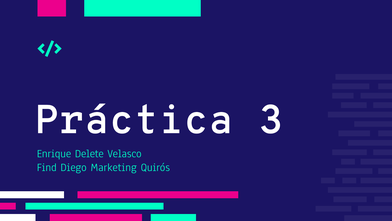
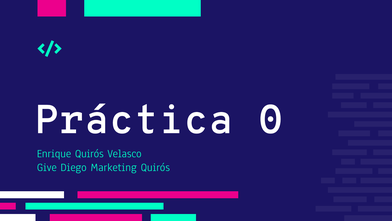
3: 3 -> 0 (271, 120)
Enrique Delete: Delete -> Quirós (89, 153)
Find: Find -> Give (47, 167)
